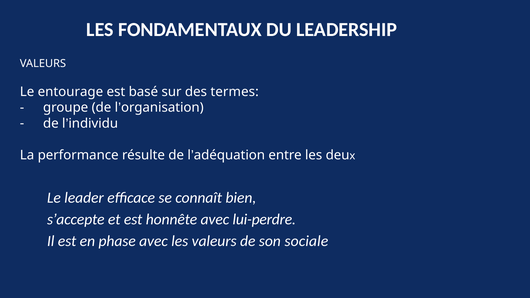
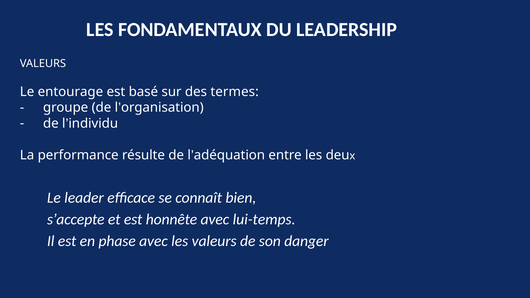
lui-perdre: lui-perdre -> lui-temps (264, 219)
sociale: sociale -> danger (306, 241)
